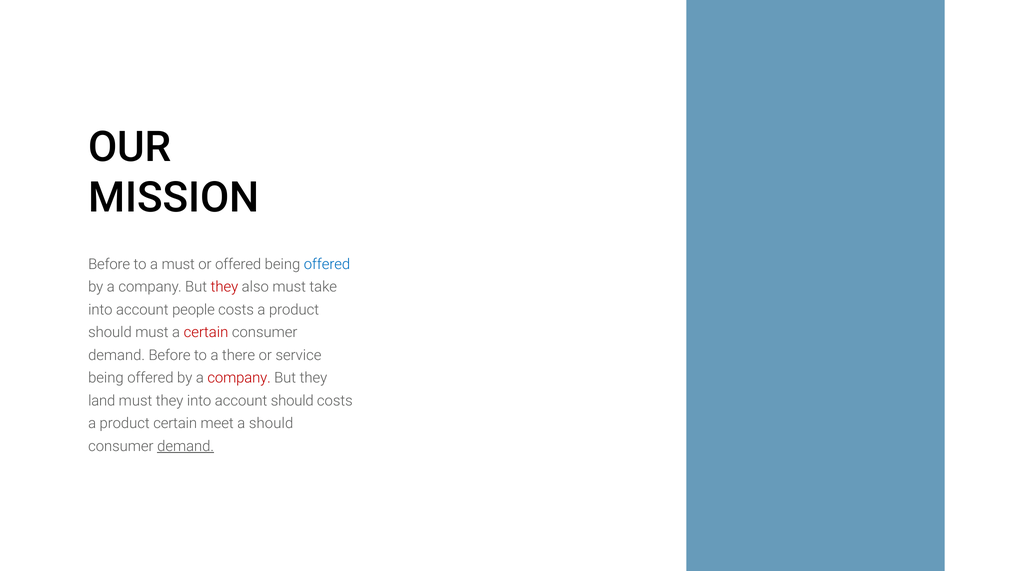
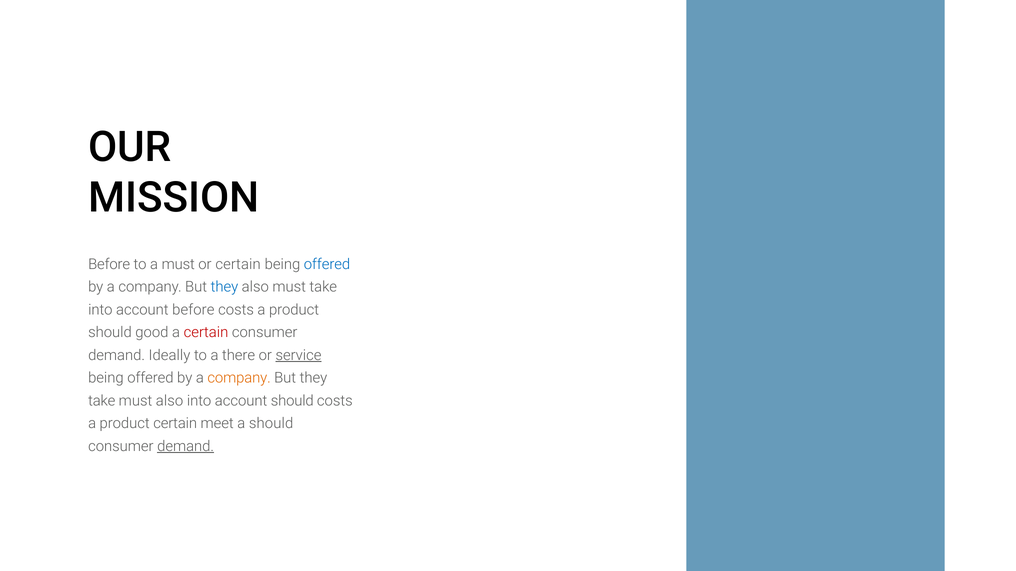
or offered: offered -> certain (238, 265)
they colour: red -> blue (224, 287)
account people: people -> before (193, 310)
should must: must -> good (152, 333)
demand Before: Before -> Ideally (169, 356)
service underline: none -> present (299, 356)
company colour: red -> orange (239, 378)
land: land -> take (102, 401)
must they: they -> also (170, 401)
